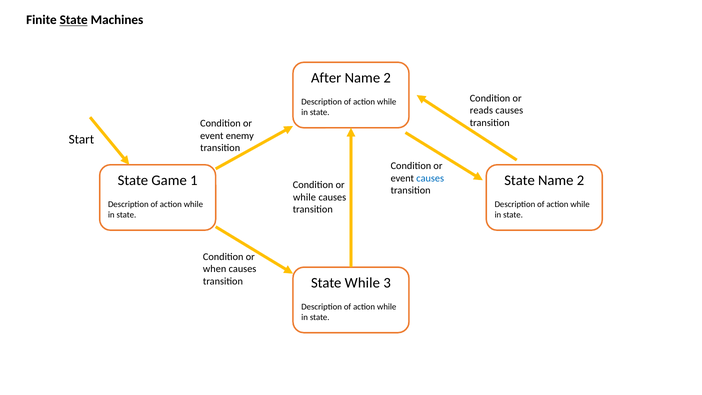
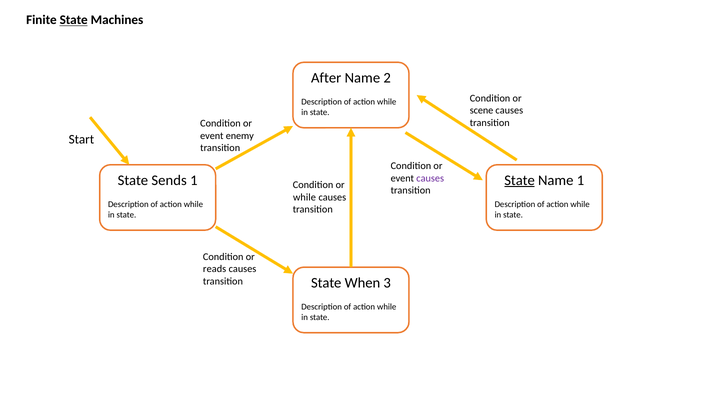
reads: reads -> scene (482, 111)
causes colour: blue -> purple (430, 178)
Game: Game -> Sends (169, 180)
State underline: none -> present (520, 180)
2: 2 -> 1 (581, 180)
when: when -> reads (215, 269)
State While: While -> When (362, 283)
